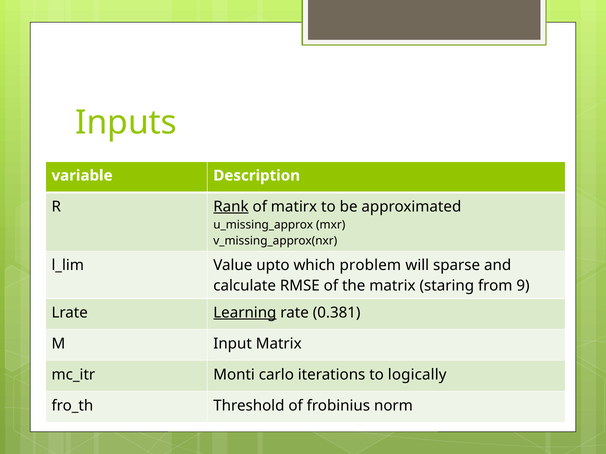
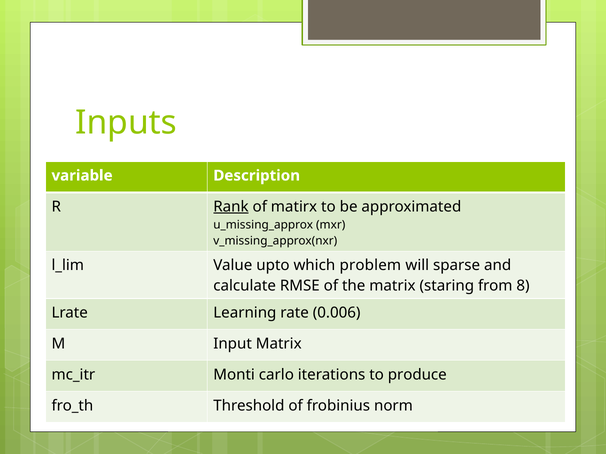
9: 9 -> 8 (523, 286)
Learning underline: present -> none (245, 313)
0.381: 0.381 -> 0.006 (337, 313)
logically: logically -> produce (417, 375)
